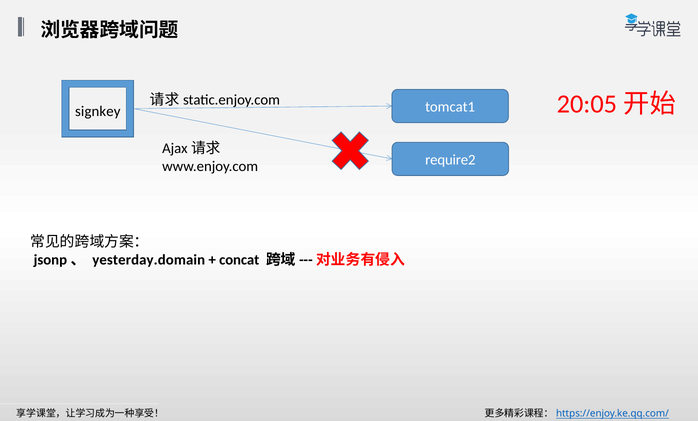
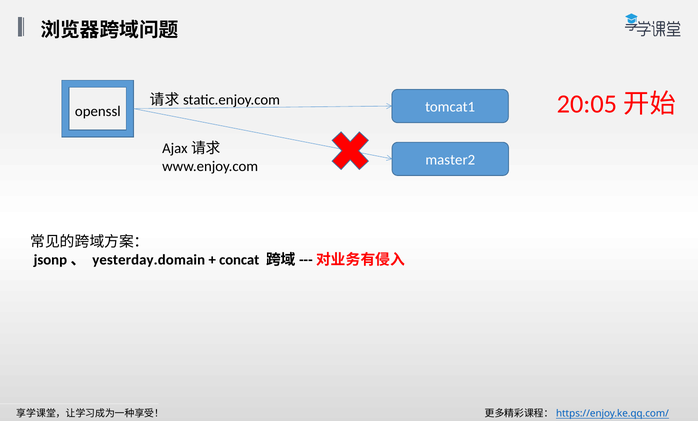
signkey: signkey -> openssl (98, 111)
require2: require2 -> master2 (450, 160)
